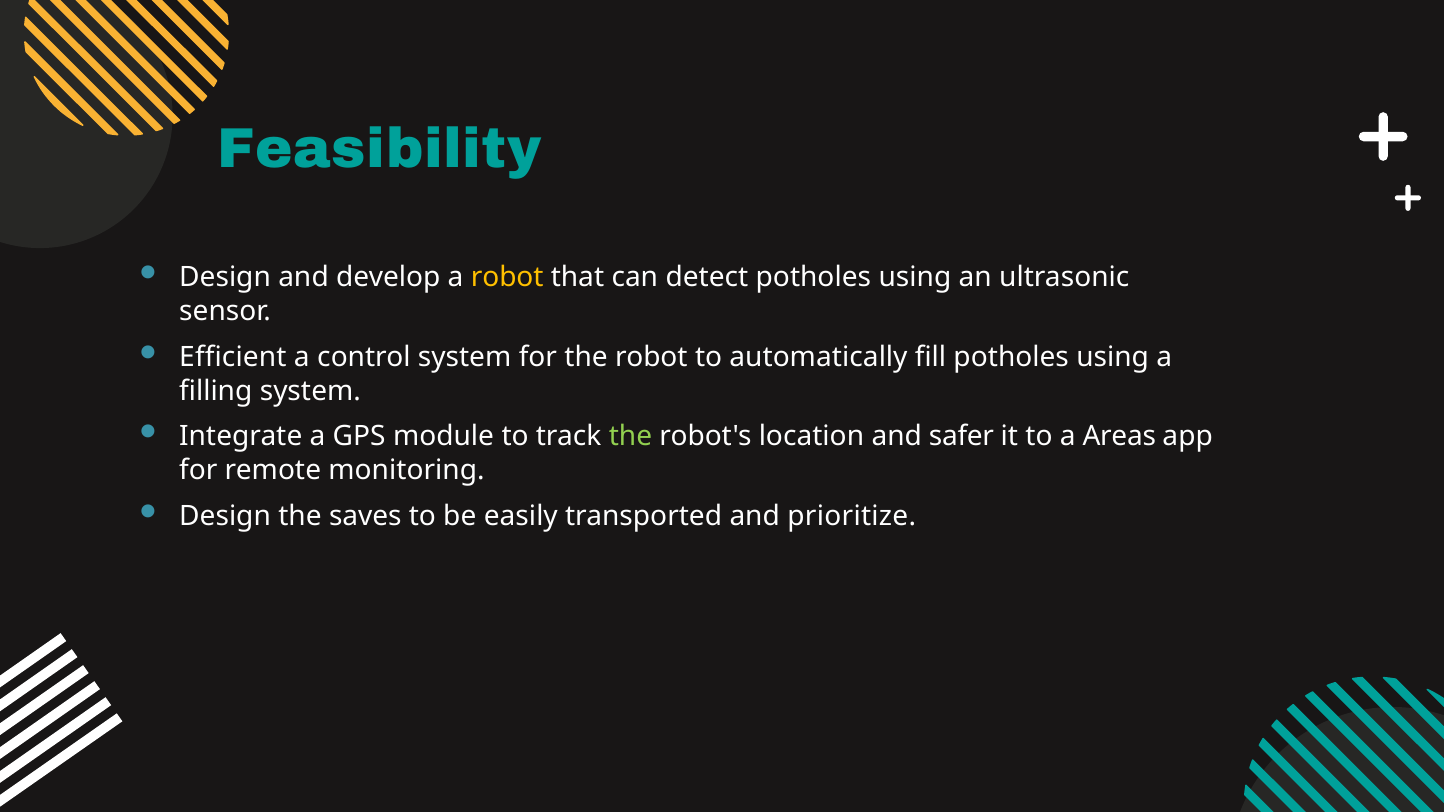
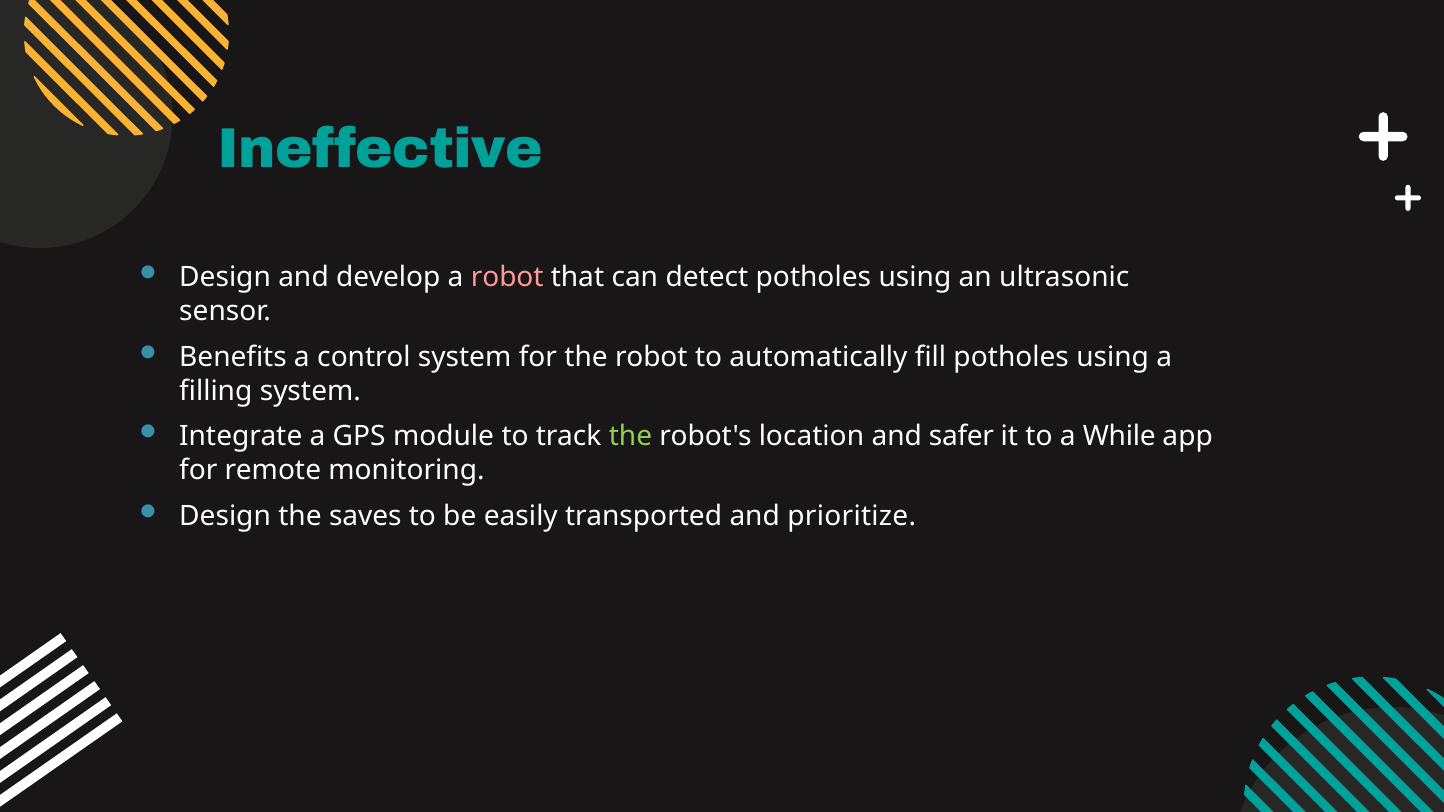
Feasibility: Feasibility -> Ineffective (380, 149)
robot colour: yellow -> pink (507, 278)
Efficient: Efficient -> Benefits (233, 357)
Areas: Areas -> While (1119, 437)
